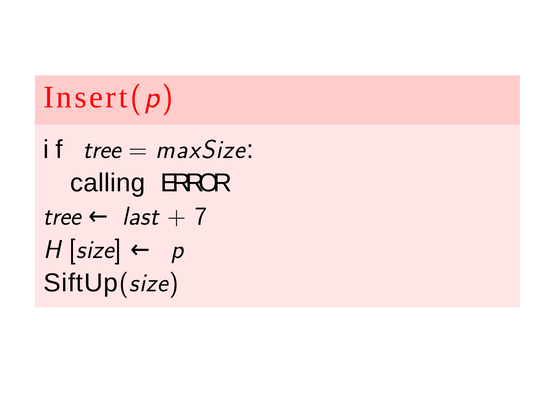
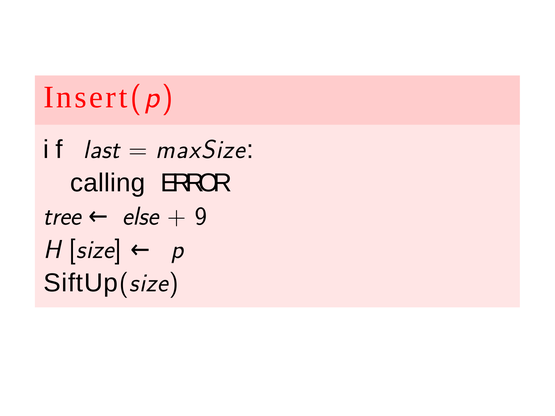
tree: tree -> last (102, 150)
last: last -> else (140, 216)
7: 7 -> 9 (201, 216)
